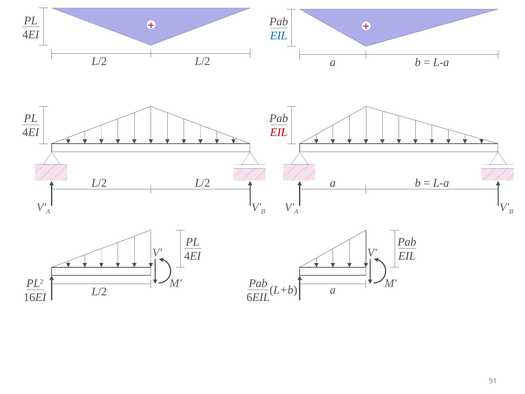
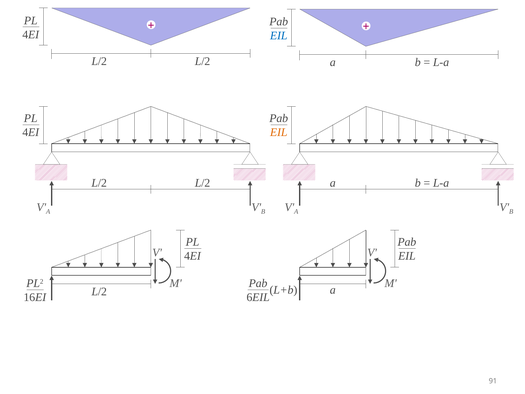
EIL colour: red -> orange (279, 132)
